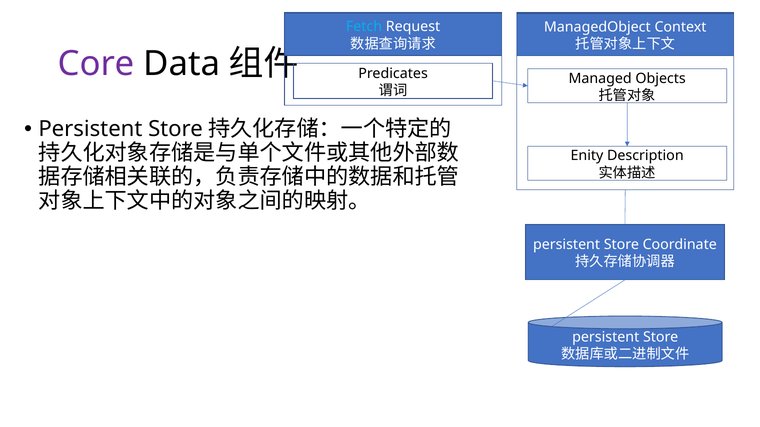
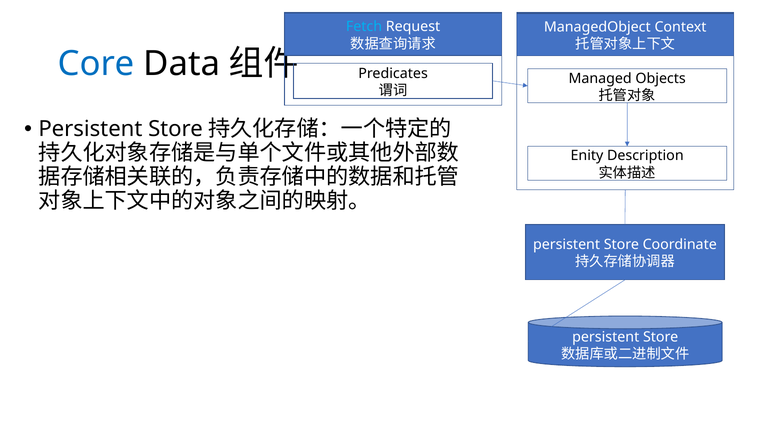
Core colour: purple -> blue (96, 64)
